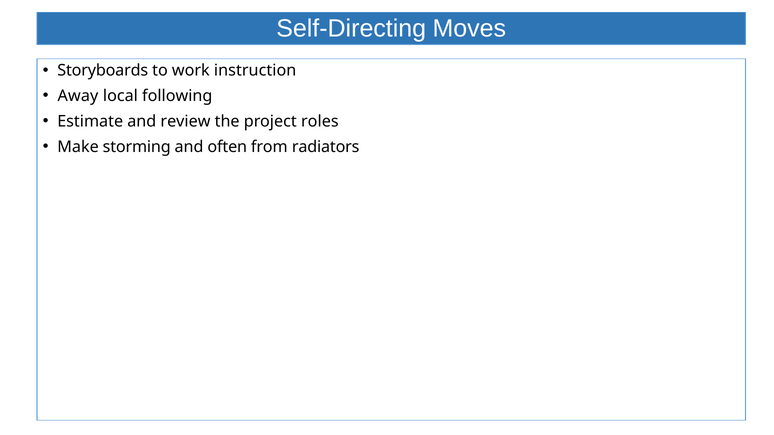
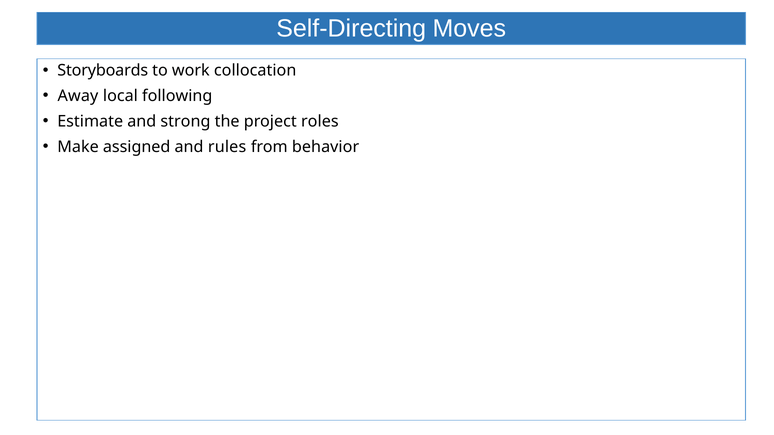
instruction: instruction -> collocation (255, 70)
review: review -> strong (185, 121)
storming: storming -> assigned (137, 147)
often: often -> rules (227, 147)
radiators: radiators -> behavior (326, 147)
